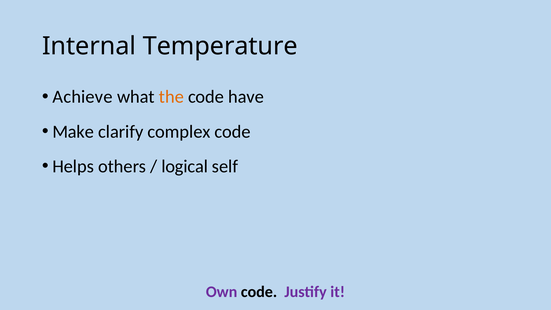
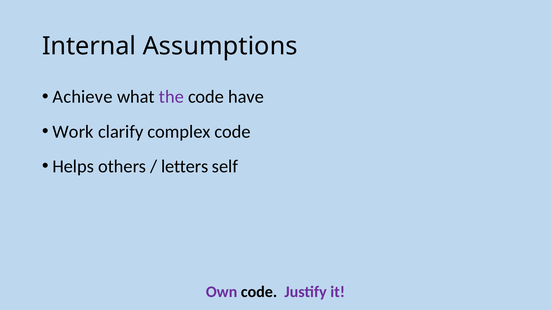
Temperature: Temperature -> Assumptions (220, 46)
the colour: orange -> purple (171, 97)
Make: Make -> Work (73, 132)
logical: logical -> letters (185, 166)
